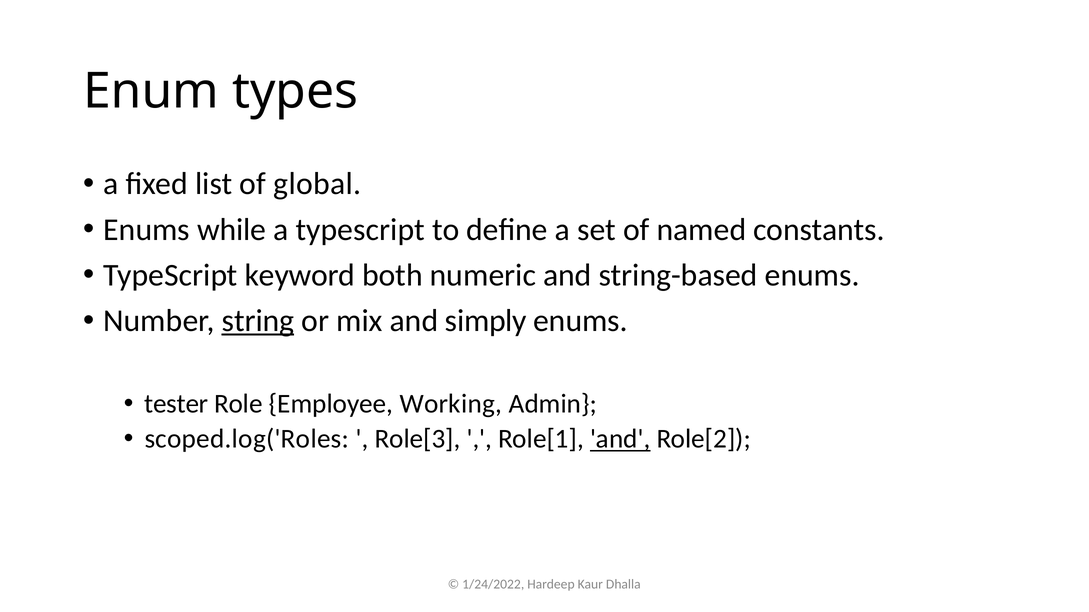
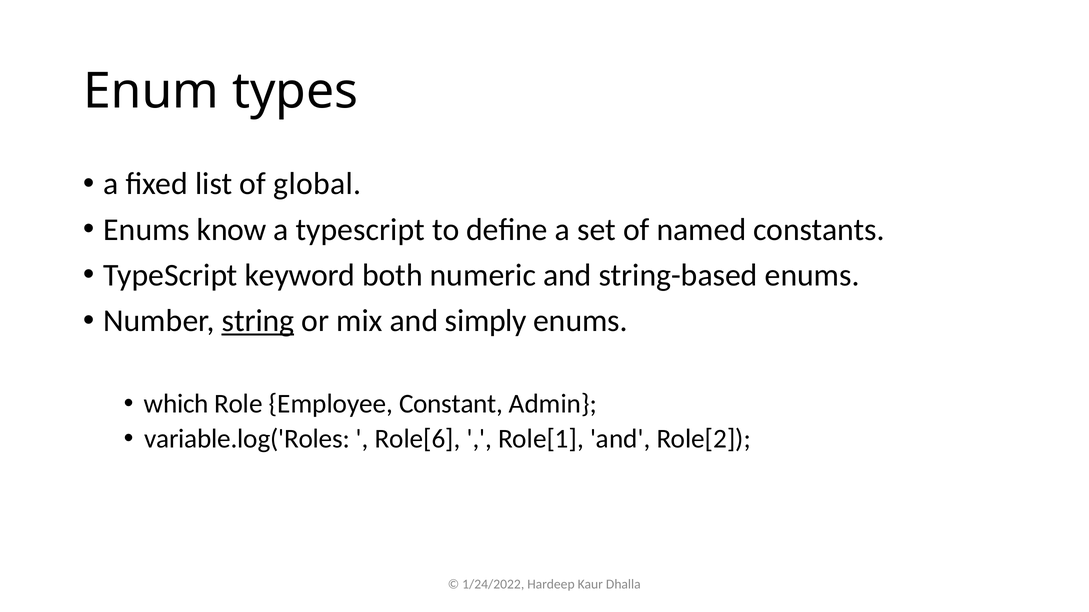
while: while -> know (232, 230)
tester: tester -> which (176, 404)
Working: Working -> Constant (451, 404)
scoped.log('Roles: scoped.log('Roles -> variable.log('Roles (247, 439)
Role[3: Role[3 -> Role[6 (418, 439)
and underline: present -> none (620, 439)
